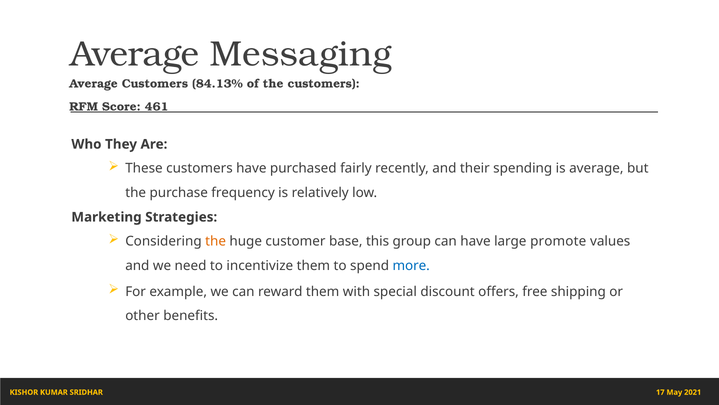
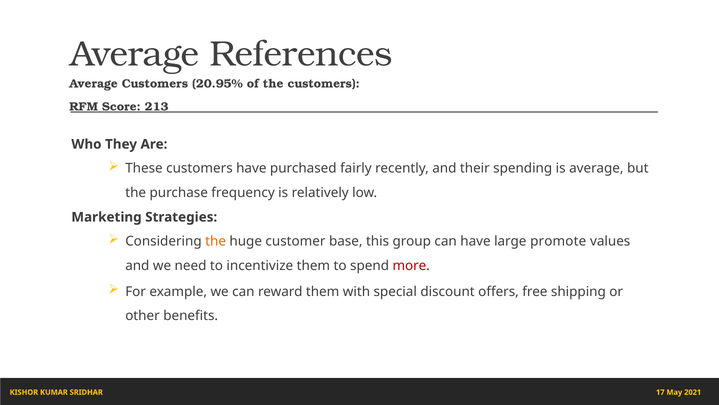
Messaging: Messaging -> References (301, 54)
84.13%: 84.13% -> 20.95% (217, 84)
461: 461 -> 213 (157, 107)
more colour: blue -> red (411, 265)
